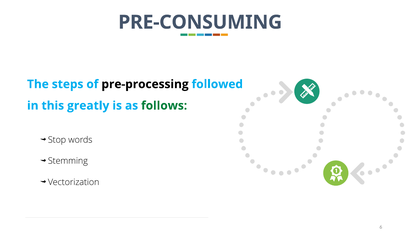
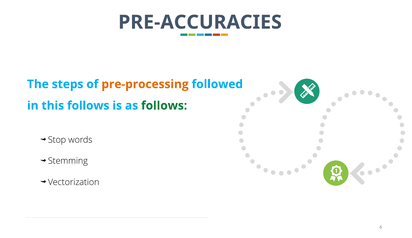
PRE-CONSUMING: PRE-CONSUMING -> PRE-ACCURACIES (200, 22)
pre-processing colour: black -> orange (145, 84)
this greatly: greatly -> follows (88, 105)
